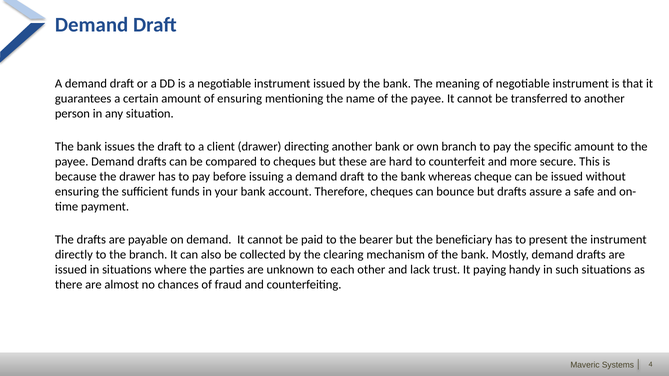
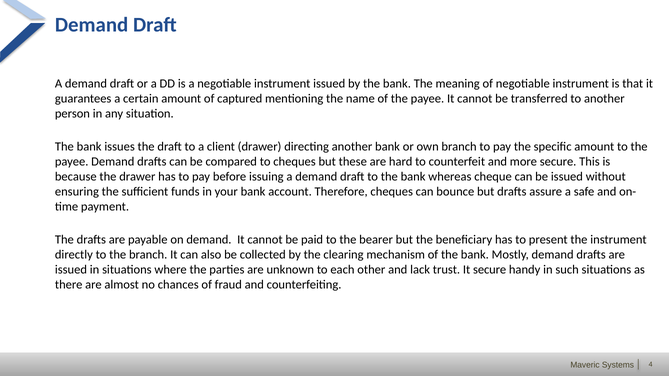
of ensuring: ensuring -> captured (240, 99)
It paying: paying -> secure (490, 270)
